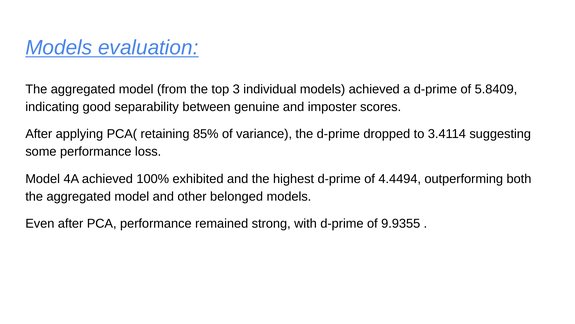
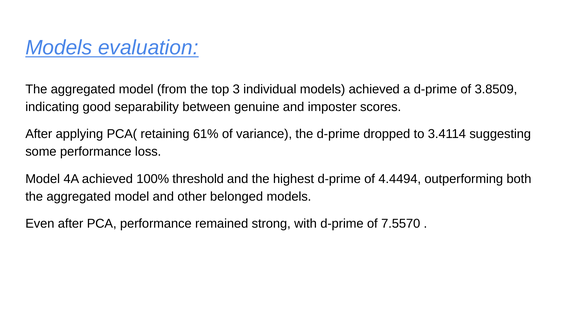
5.8409: 5.8409 -> 3.8509 (496, 89)
85%: 85% -> 61% (206, 134)
exhibited: exhibited -> threshold (198, 179)
9.9355: 9.9355 -> 7.5570 (401, 223)
